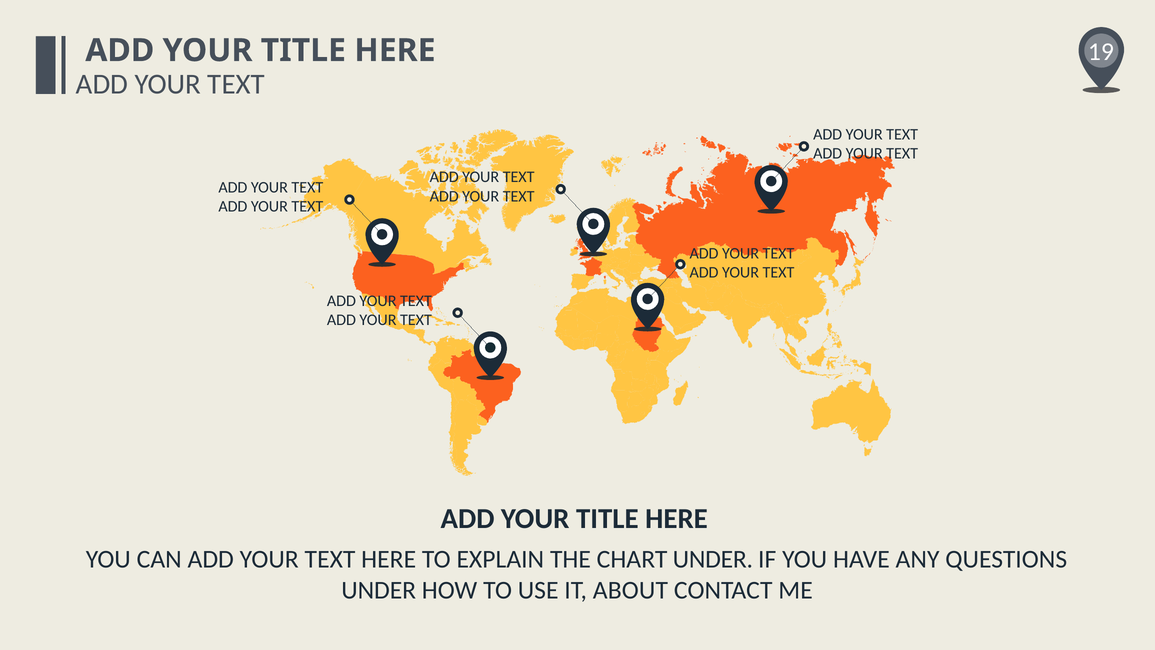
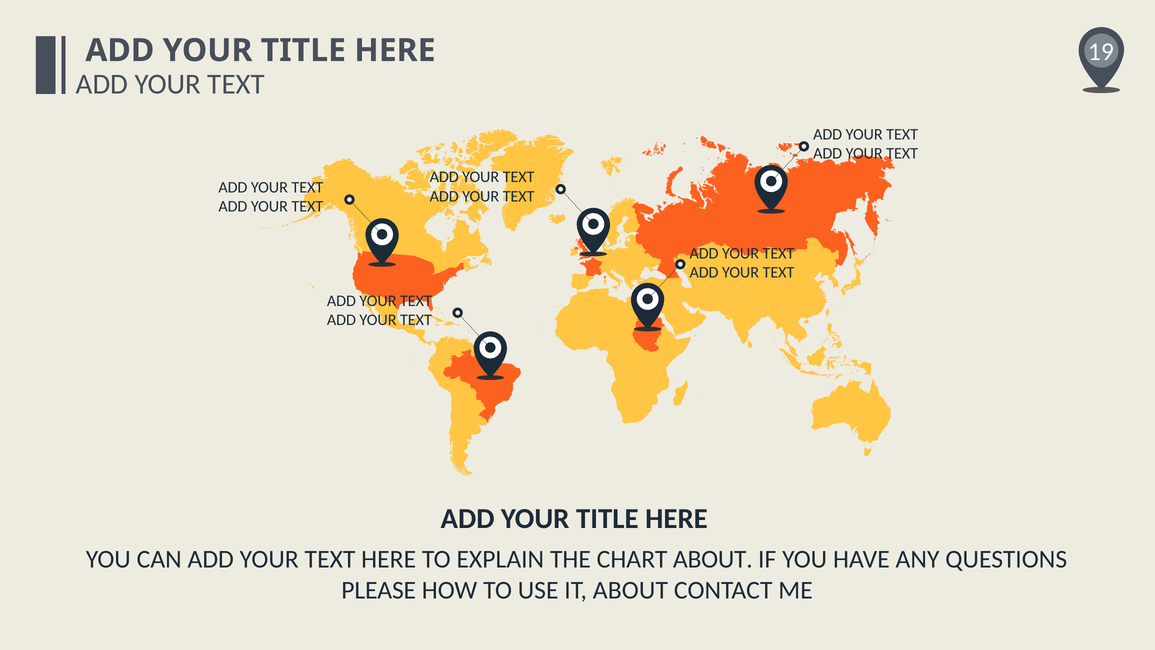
CHART UNDER: UNDER -> ABOUT (713, 559)
UNDER: UNDER -> PLEASE (379, 590)
